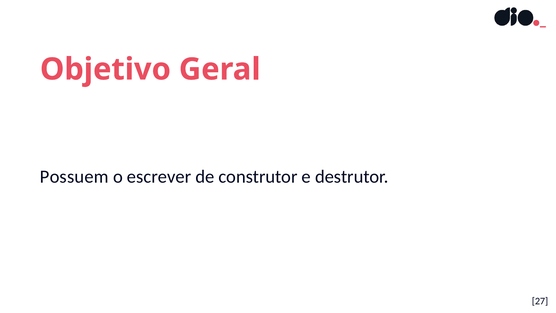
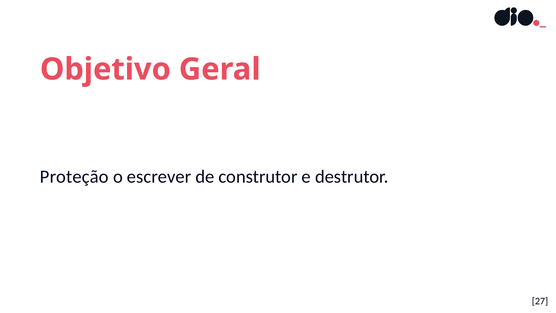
Possuem: Possuem -> Proteção (74, 176)
